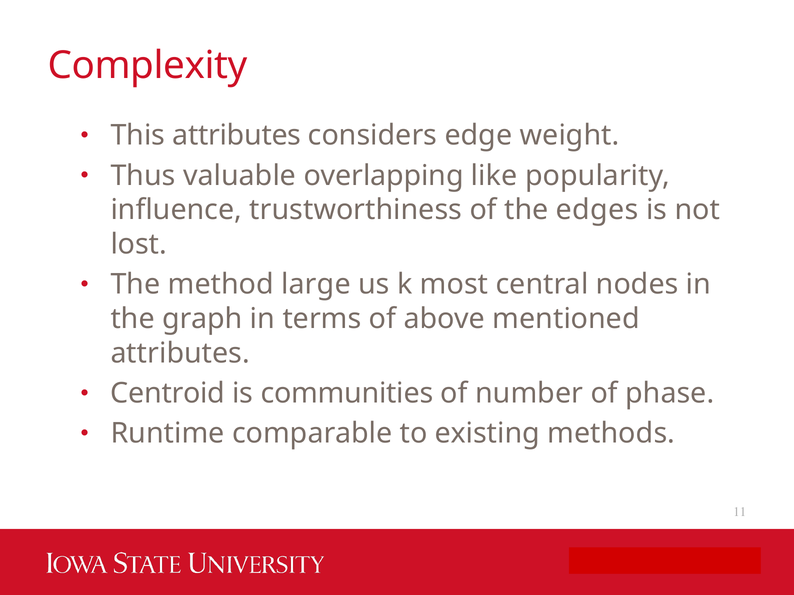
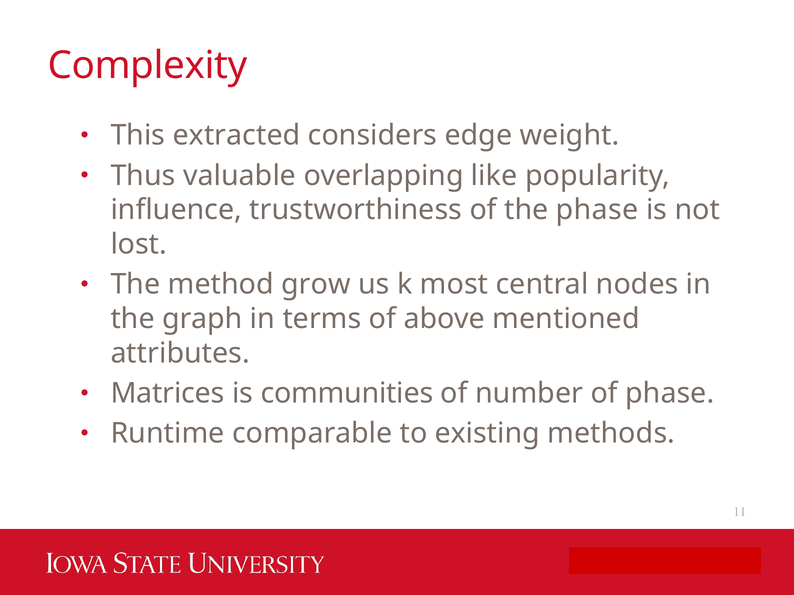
This attributes: attributes -> extracted (237, 136)
the edges: edges -> phase (597, 210)
large: large -> grow (316, 285)
Centroid: Centroid -> Matrices (168, 394)
